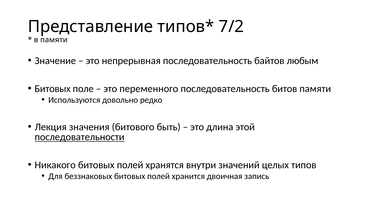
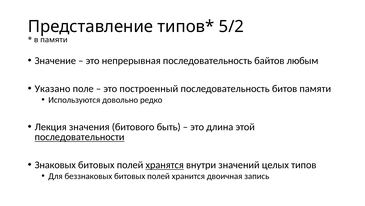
7/2: 7/2 -> 5/2 (231, 27)
Битовых: Битовых -> Указано (53, 89)
переменного: переменного -> построенный (149, 89)
Никакого: Никакого -> Знаковых (55, 165)
хранятся underline: none -> present (165, 165)
